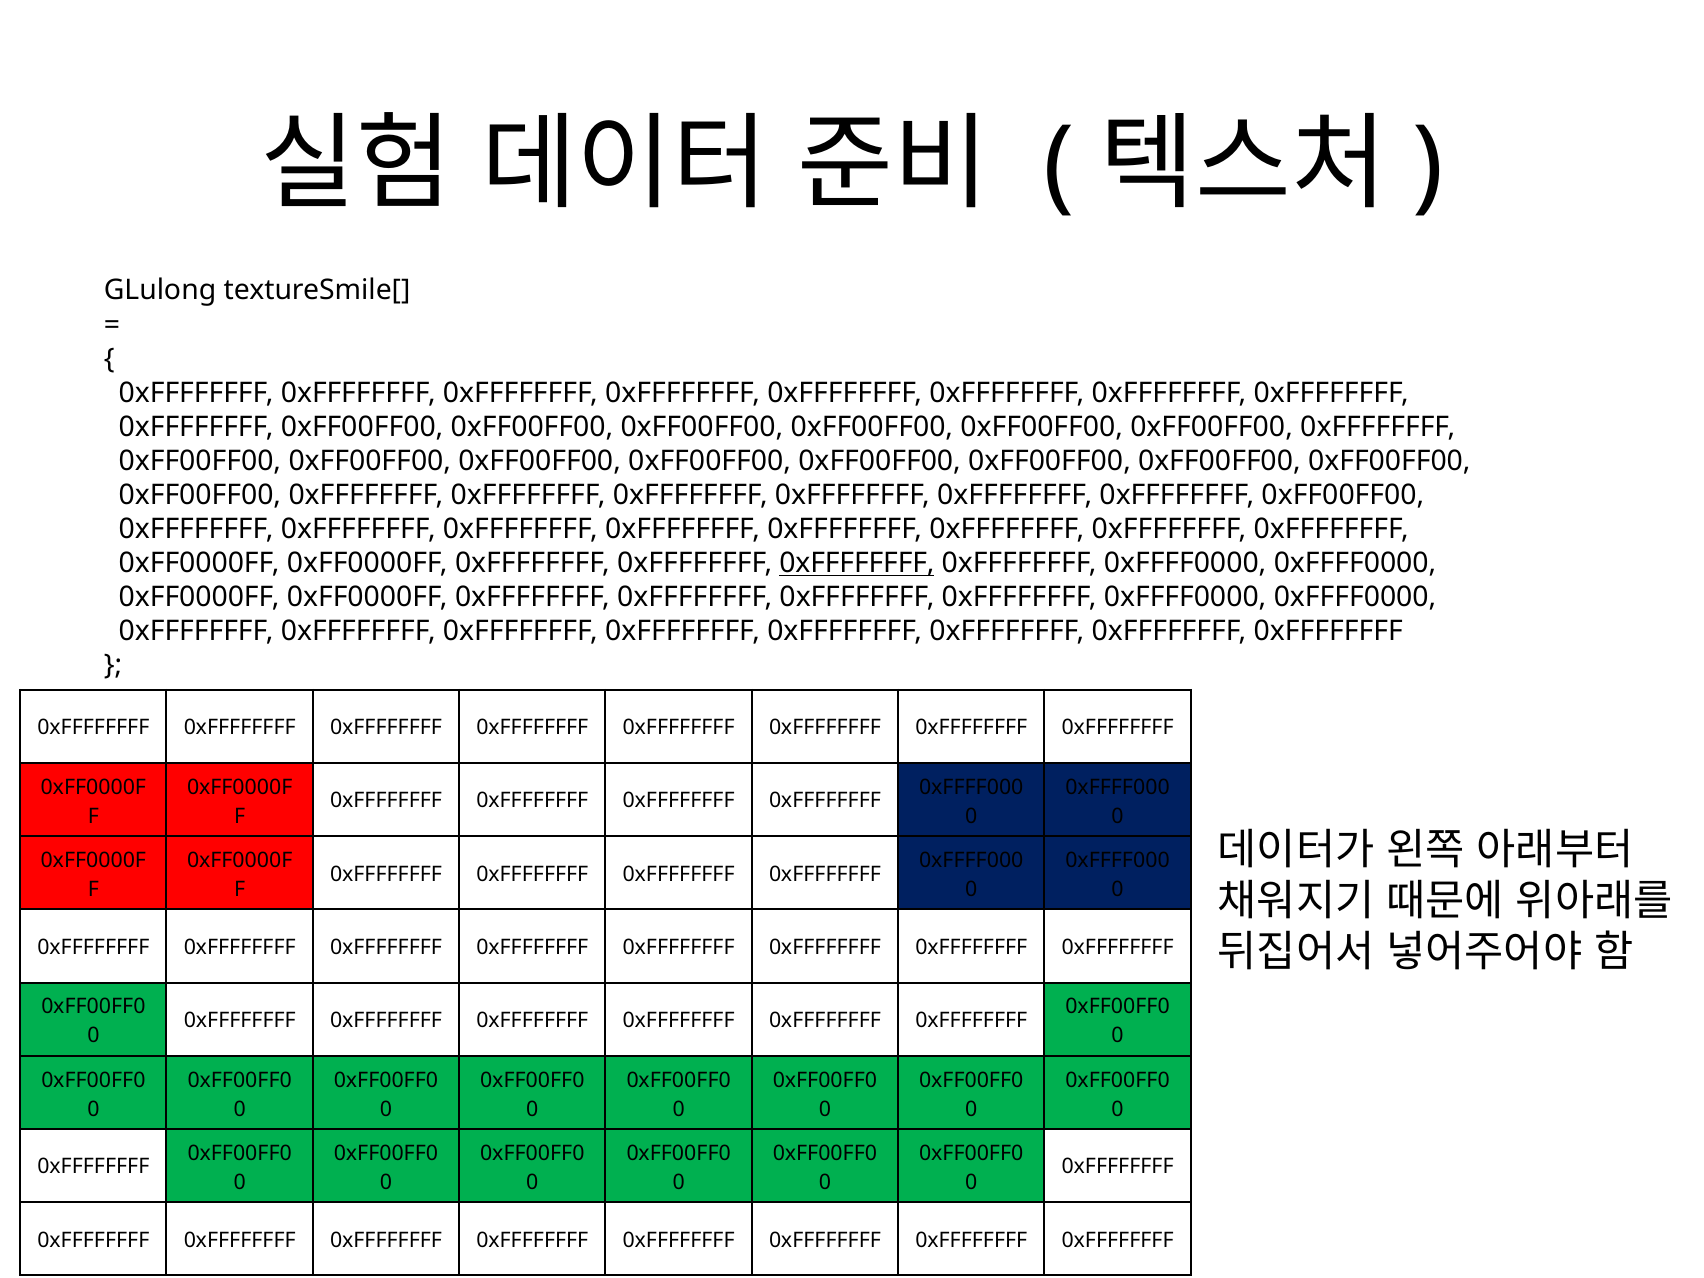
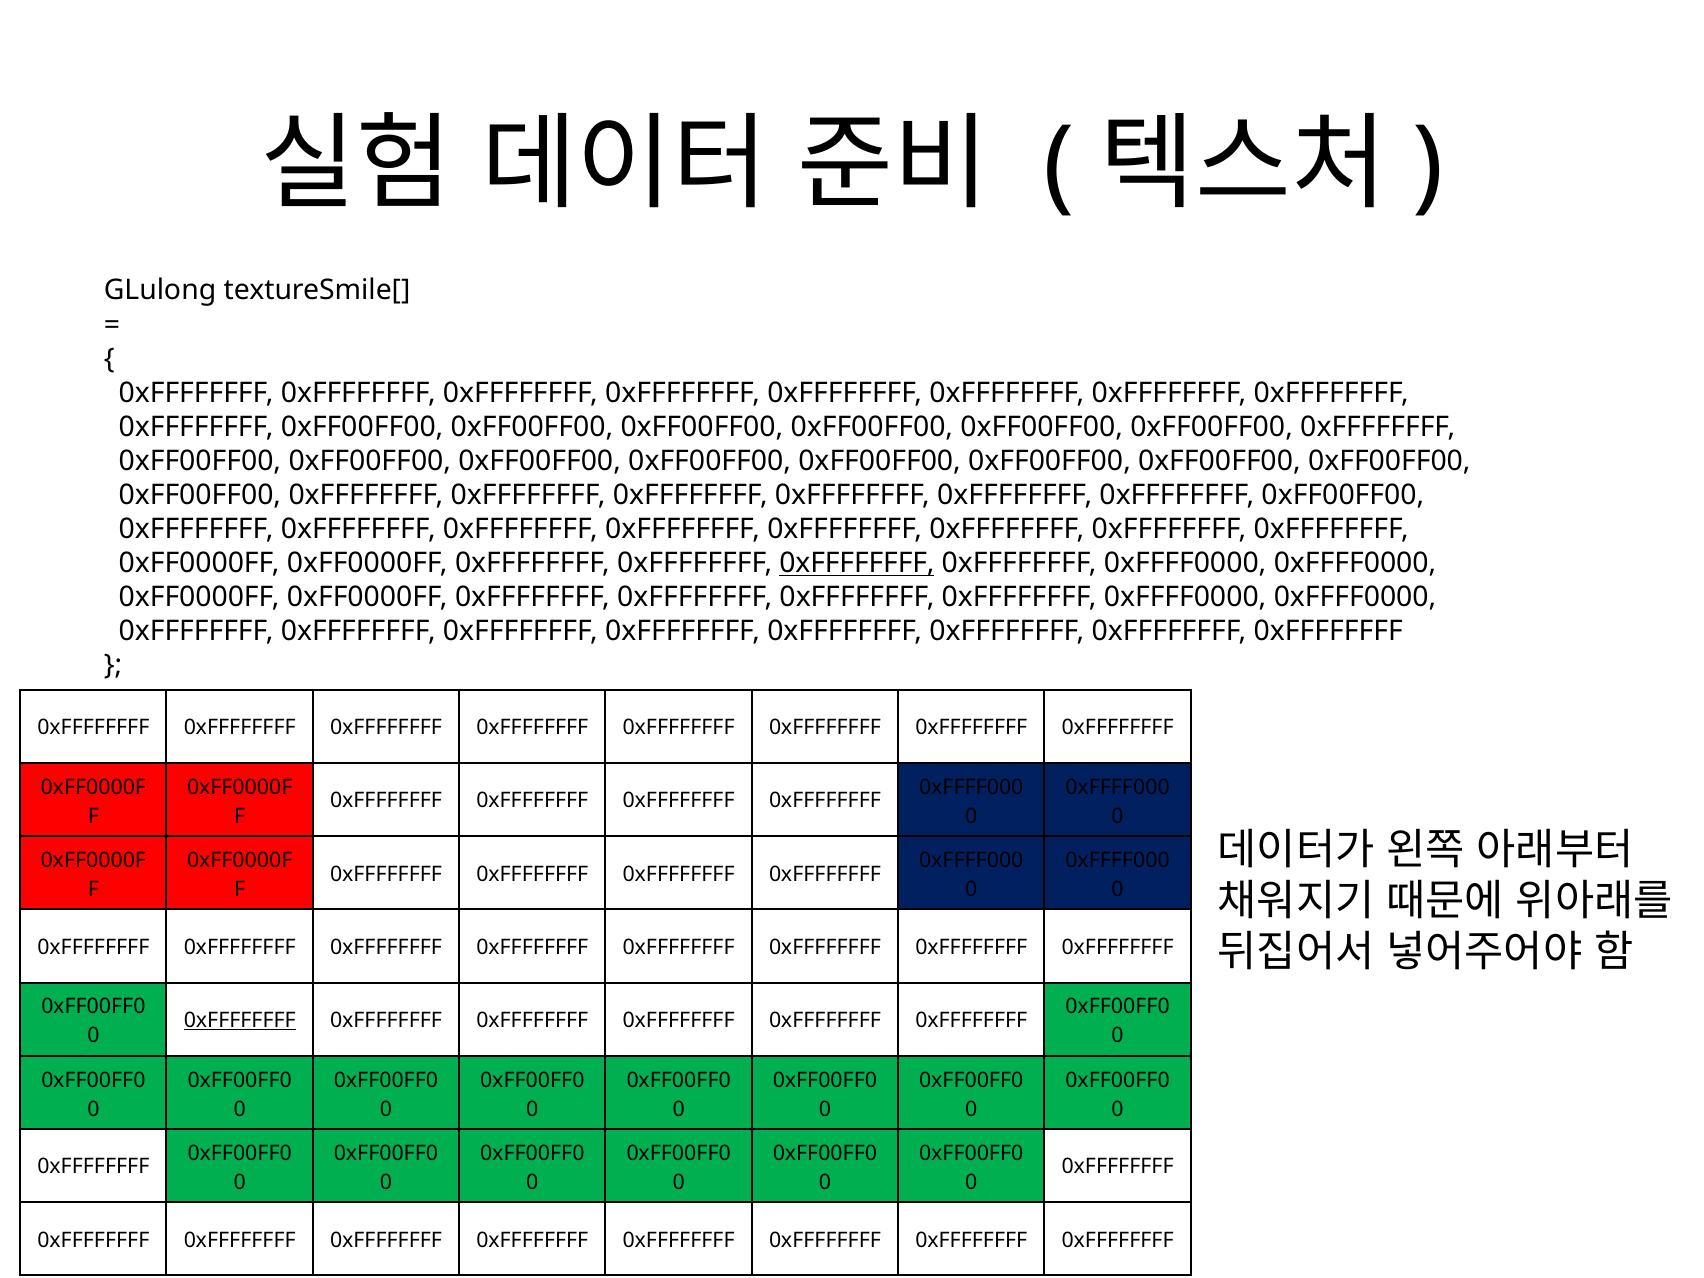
0xFFFFFFFF underline: none -> present (240, 1020)
